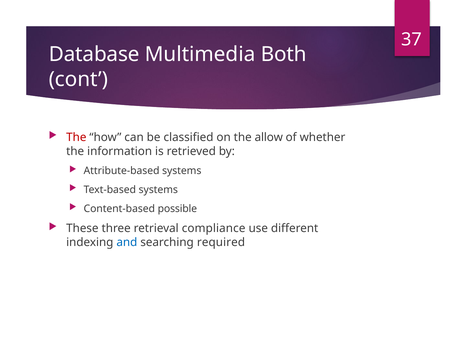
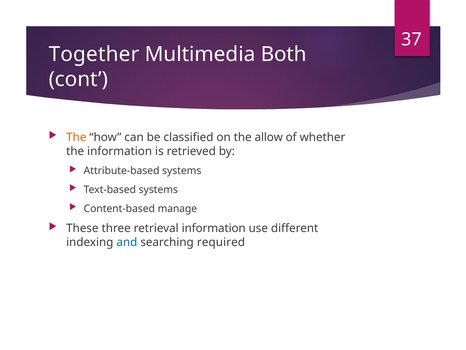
Database: Database -> Together (94, 54)
The colour: red -> orange (76, 137)
possible: possible -> manage (177, 208)
retrieval compliance: compliance -> information (214, 228)
